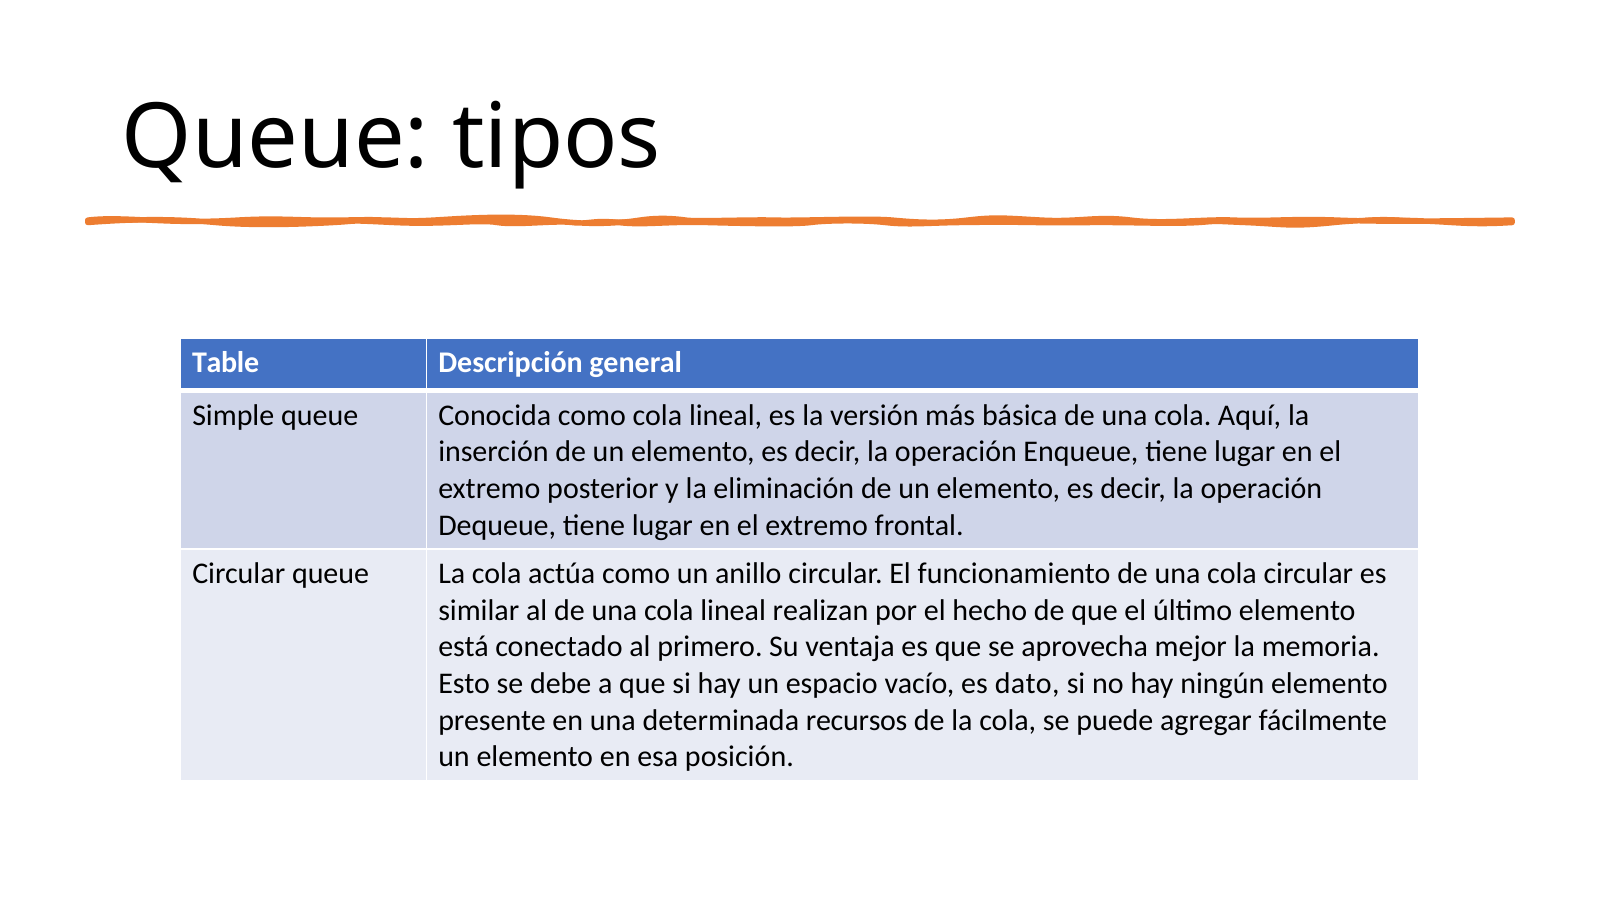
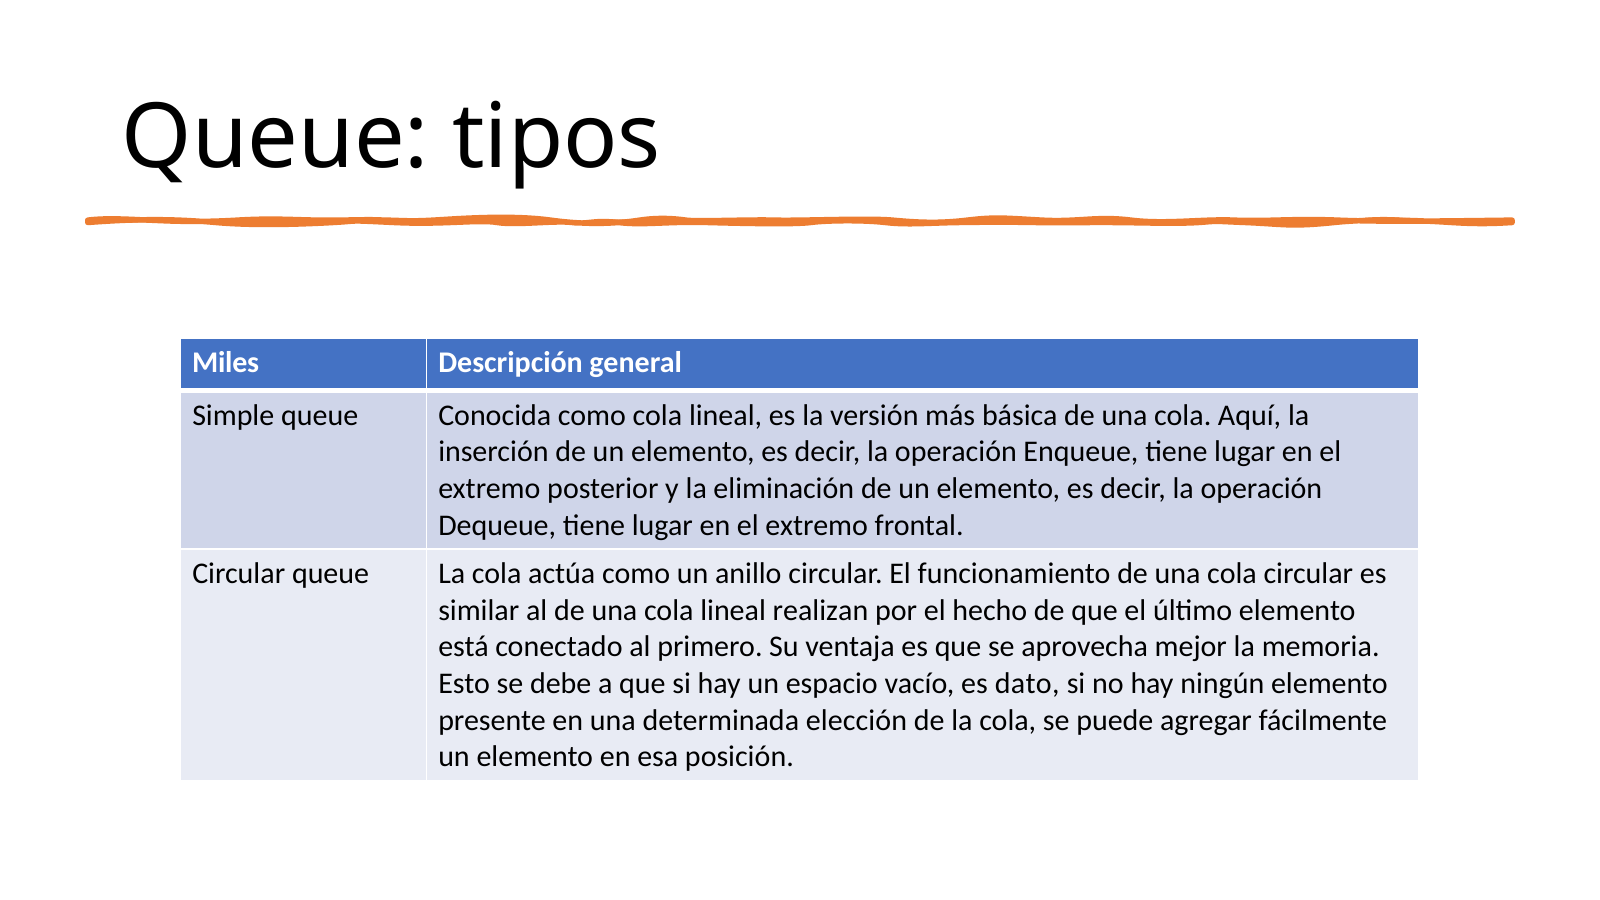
Table: Table -> Miles (226, 363)
recursos: recursos -> elección (857, 720)
